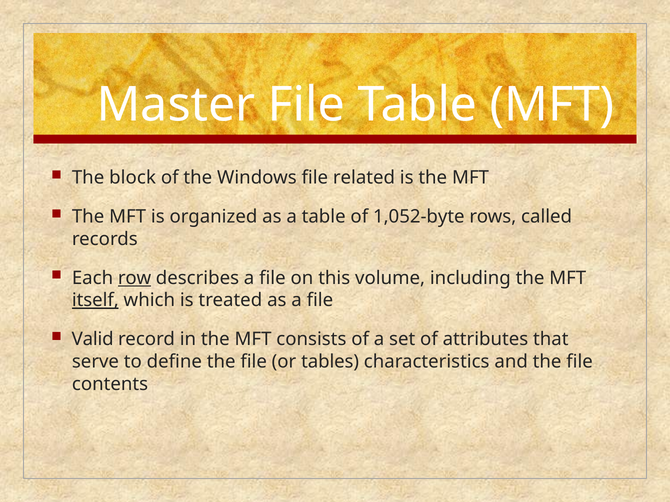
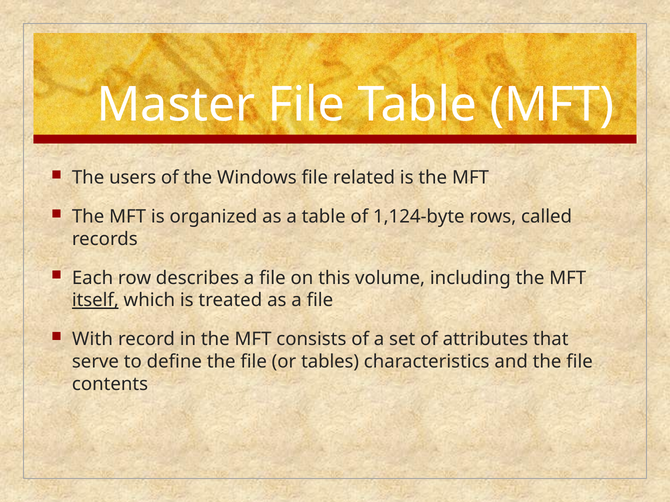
block: block -> users (133, 178)
1,052-byte: 1,052-byte -> 1,124-byte (419, 217)
row underline: present -> none (135, 278)
Valid: Valid -> With (92, 340)
